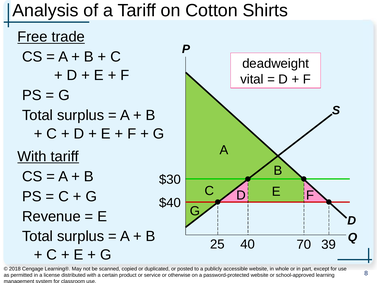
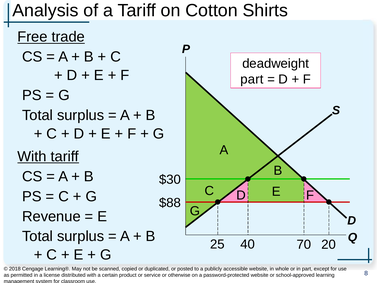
vital: vital -> part (252, 79)
$40: $40 -> $88 (170, 203)
39: 39 -> 20 (329, 244)
